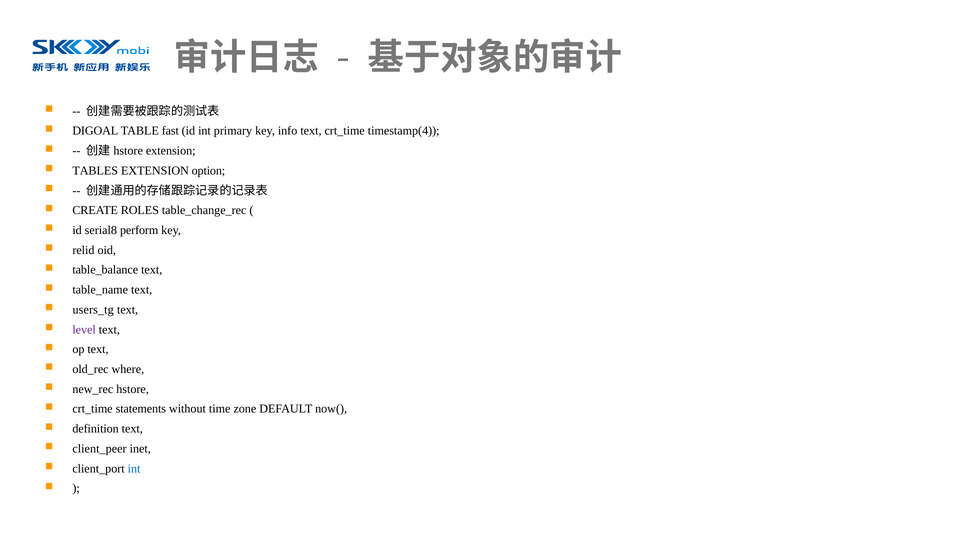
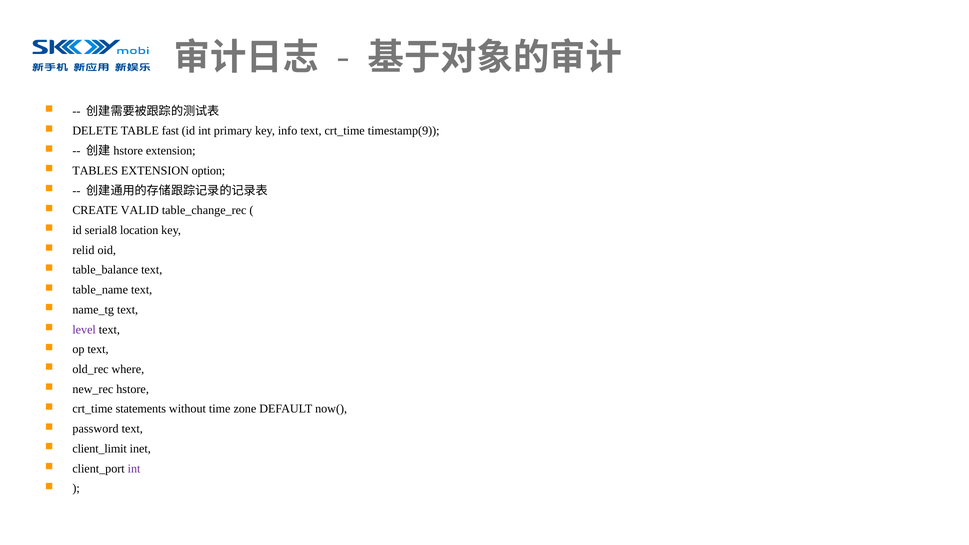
DIGOAL: DIGOAL -> DELETE (95, 131)
timestamp(4: timestamp(4 -> timestamp(9 (404, 131)
ROLES: ROLES -> VALID (140, 210)
perform: perform -> location (139, 230)
users_tg: users_tg -> name_tg (93, 310)
definition: definition -> password (95, 429)
client_peer: client_peer -> client_limit (100, 449)
int colour: blue -> purple (134, 469)
